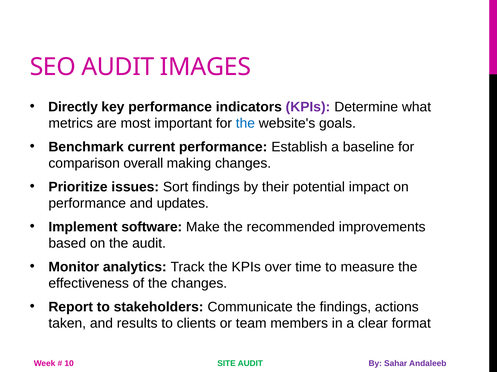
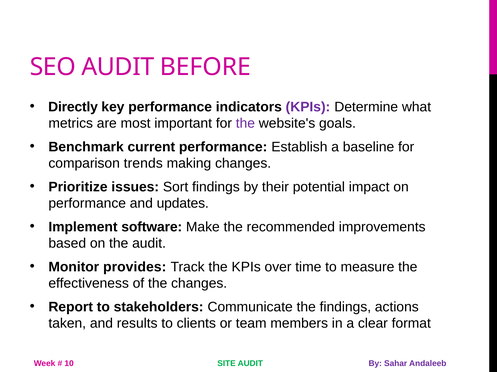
IMAGES: IMAGES -> BEFORE (205, 67)
the colour: blue -> purple (245, 124)
overall: overall -> trends (143, 164)
analytics: analytics -> provides (135, 267)
